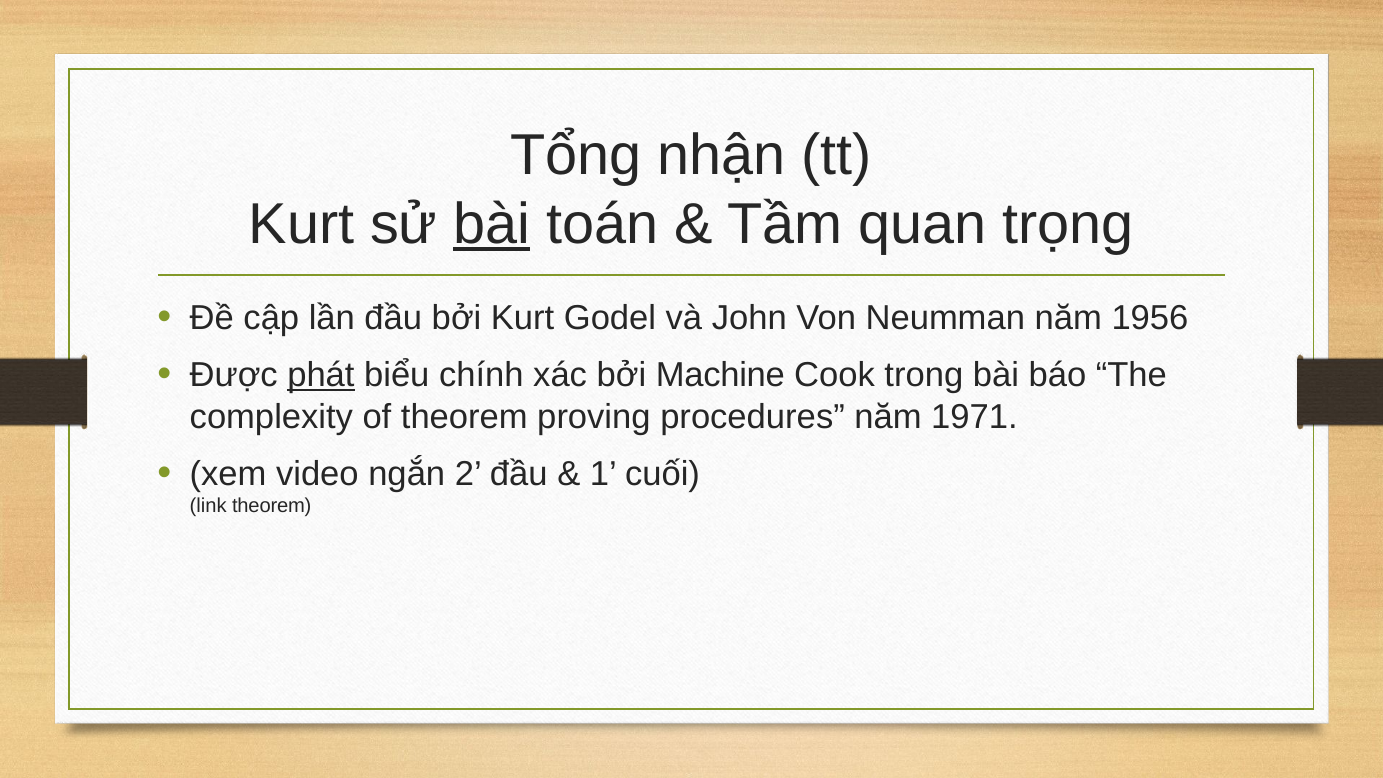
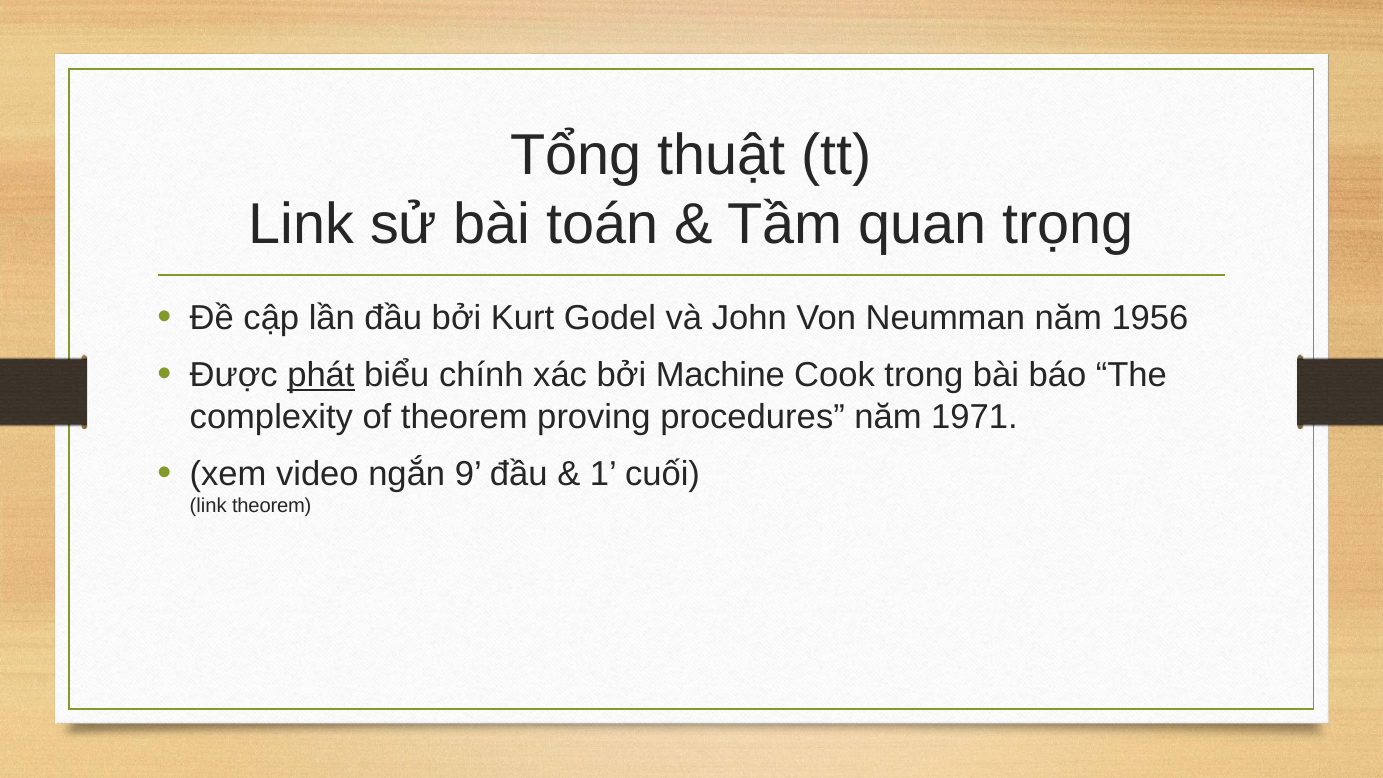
nhận: nhận -> thuật (722, 155)
Kurt: Kurt -> Link (302, 224)
bài underline: present -> none (492, 224)
2: 2 -> 9 (468, 474)
